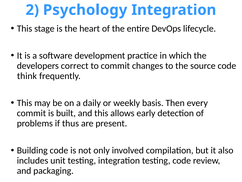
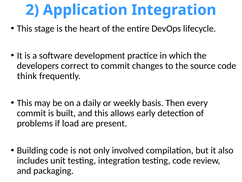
Psychology: Psychology -> Application (85, 10)
thus: thus -> load (70, 123)
